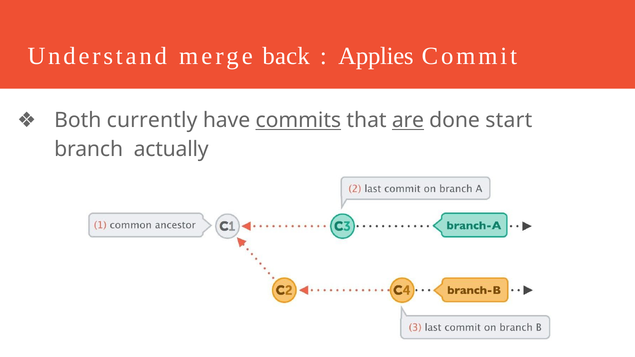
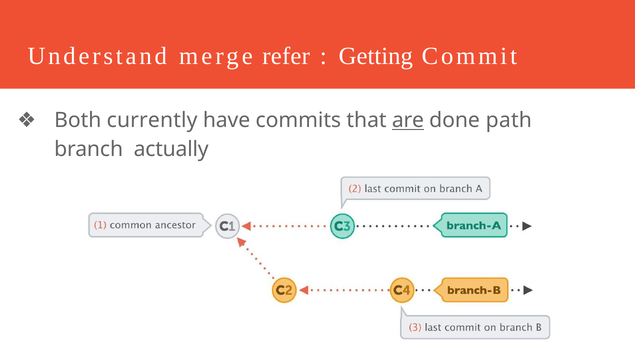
back: back -> refer (286, 56)
Applies: Applies -> Getting (376, 56)
commits underline: present -> none (298, 120)
start: start -> path (509, 120)
